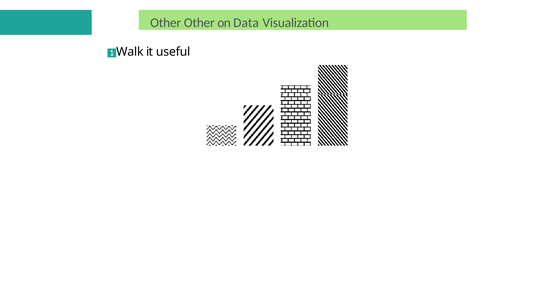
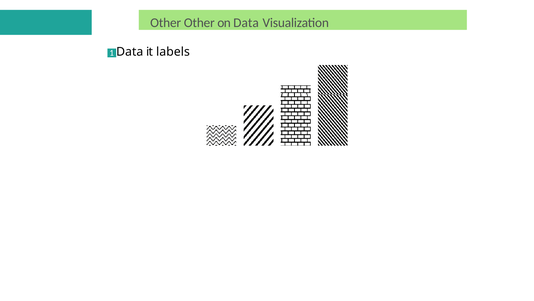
1 Walk: Walk -> Data (130, 52)
useful: useful -> labels (173, 52)
